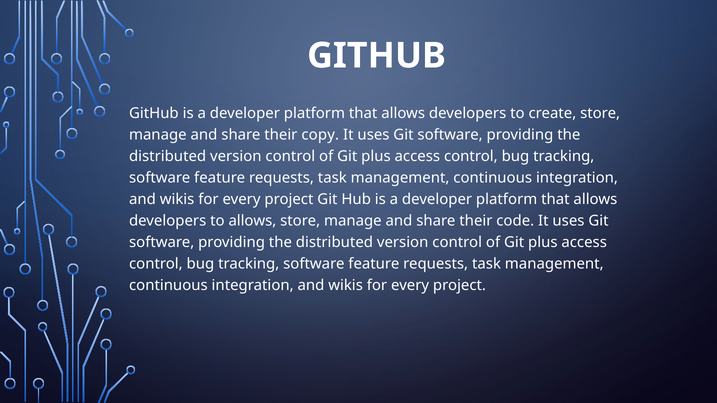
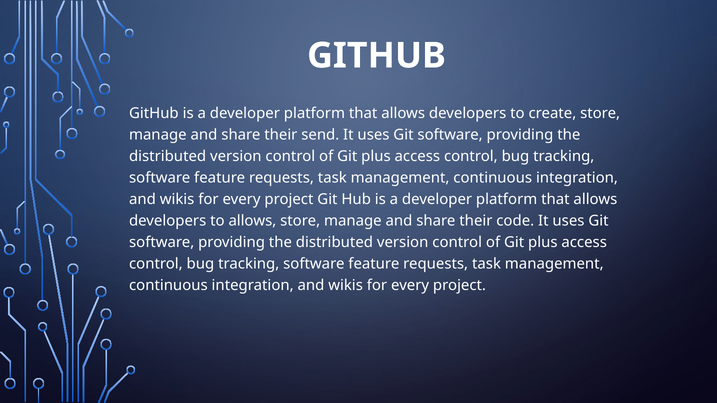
copy: copy -> send (320, 135)
